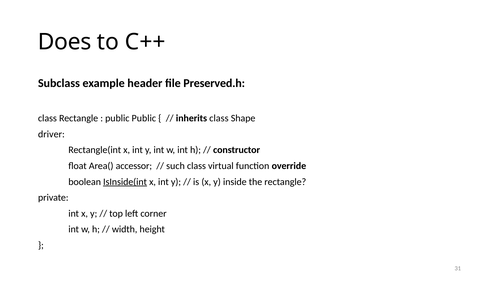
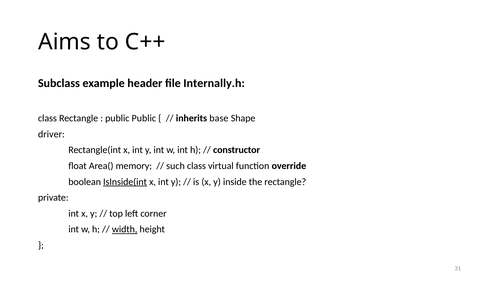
Does: Does -> Aims (64, 42)
Preserved.h: Preserved.h -> Internally.h (214, 83)
inherits class: class -> base (219, 118)
accessor: accessor -> memory (134, 166)
width underline: none -> present (125, 229)
